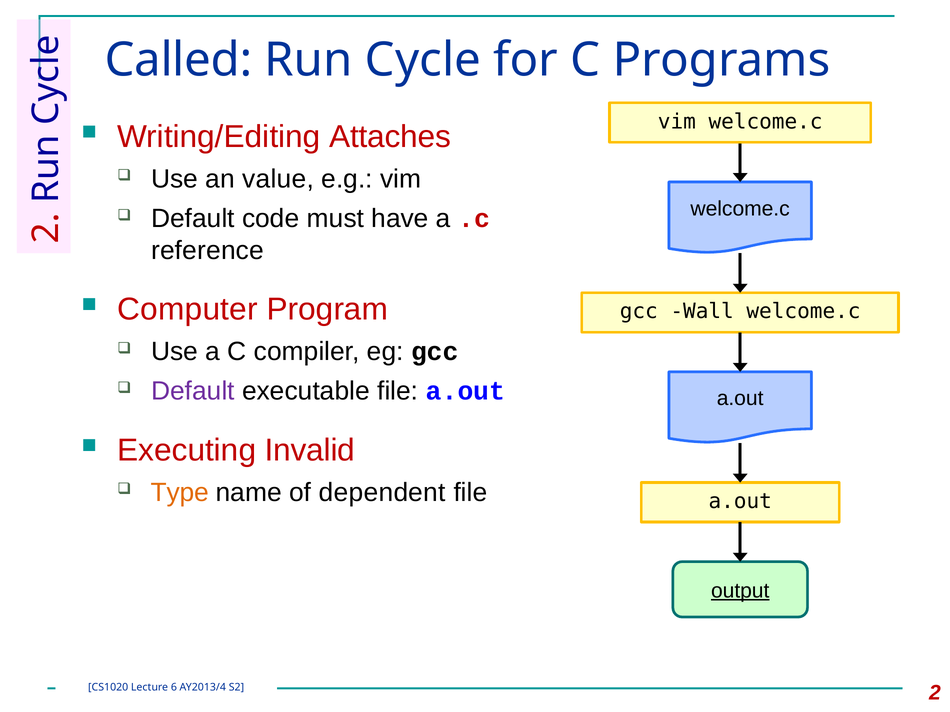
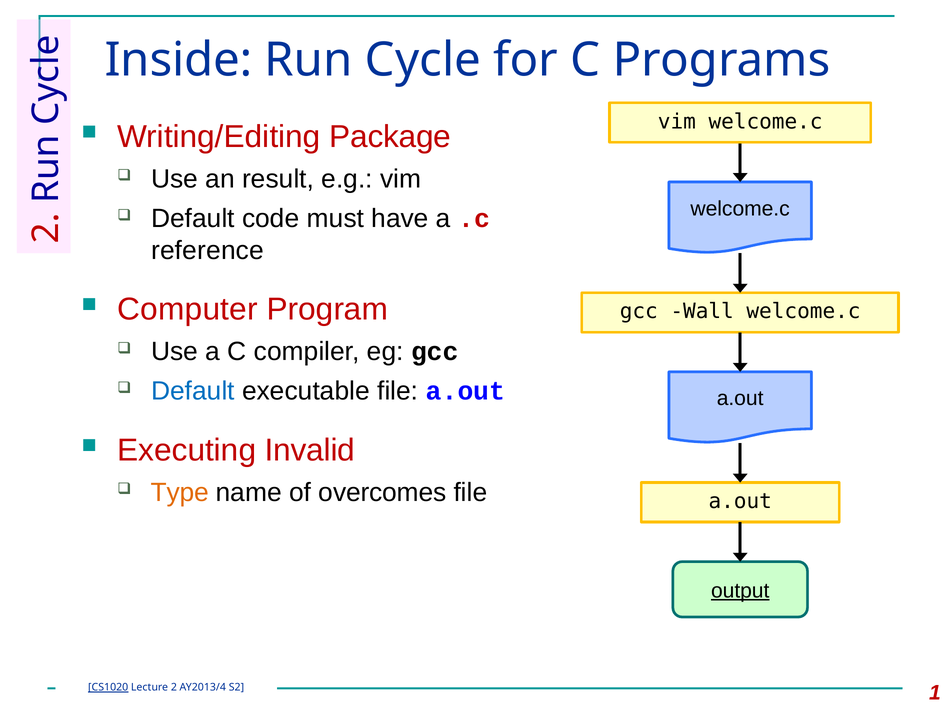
Called: Called -> Inside (178, 60)
Attaches: Attaches -> Package (390, 137)
value: value -> result (278, 179)
Default colour: purple -> blue (193, 392)
dependent: dependent -> overcomes (382, 493)
CS1020 underline: none -> present (108, 688)
Lecture 6: 6 -> 2 (174, 688)
S2 2: 2 -> 1 (935, 693)
